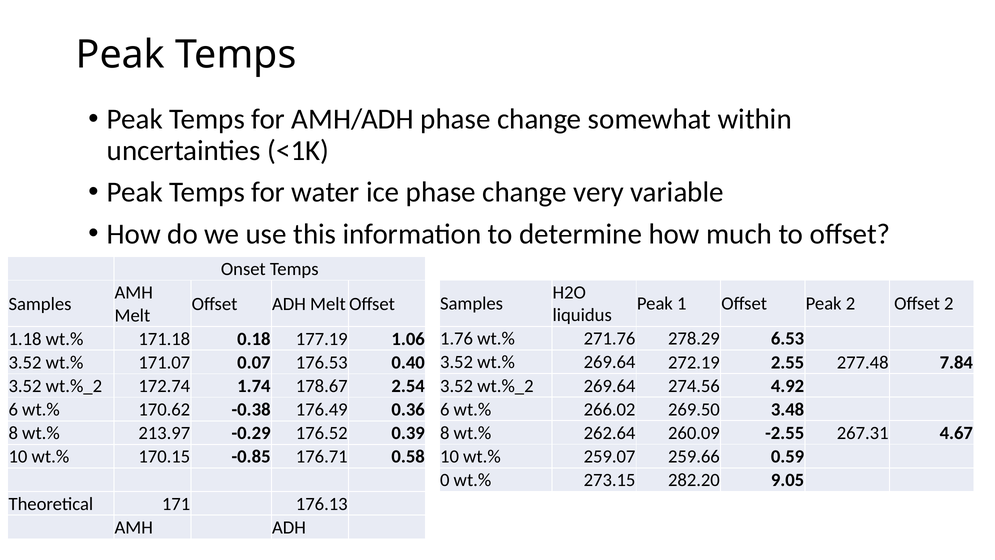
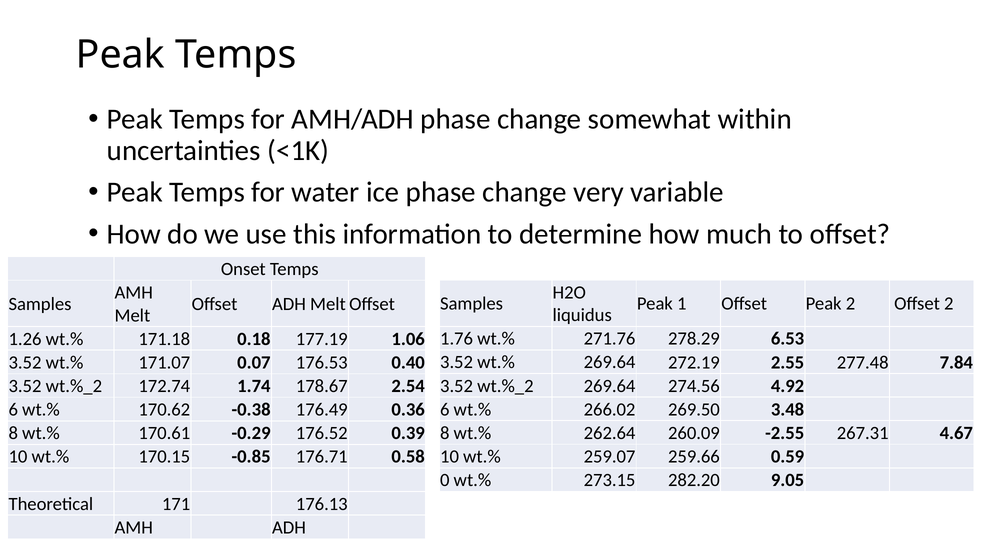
1.18: 1.18 -> 1.26 (25, 339)
213.97: 213.97 -> 170.61 (164, 433)
